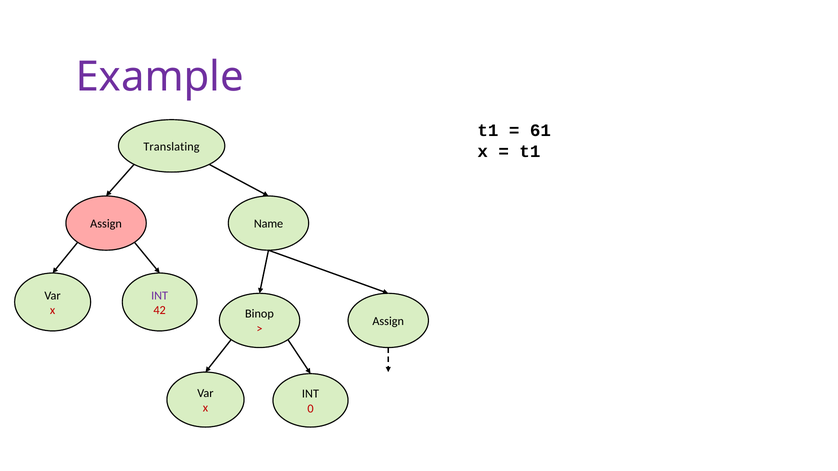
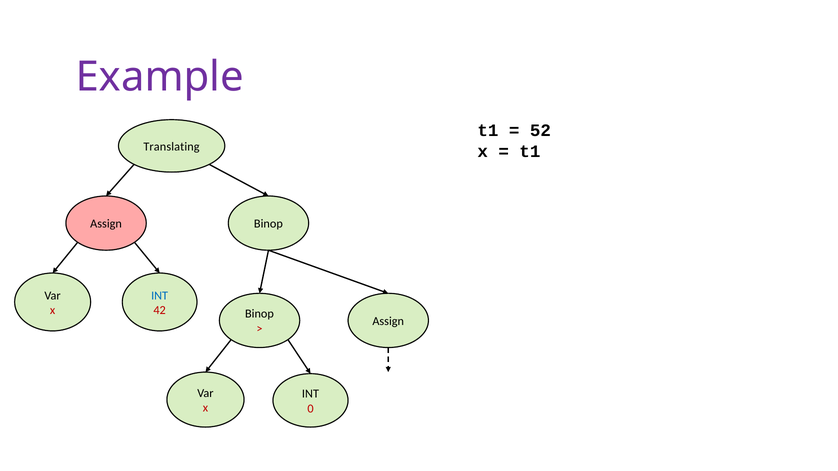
61: 61 -> 52 (540, 131)
Name: Name -> Binop (268, 224)
INT colour: purple -> blue (160, 296)
